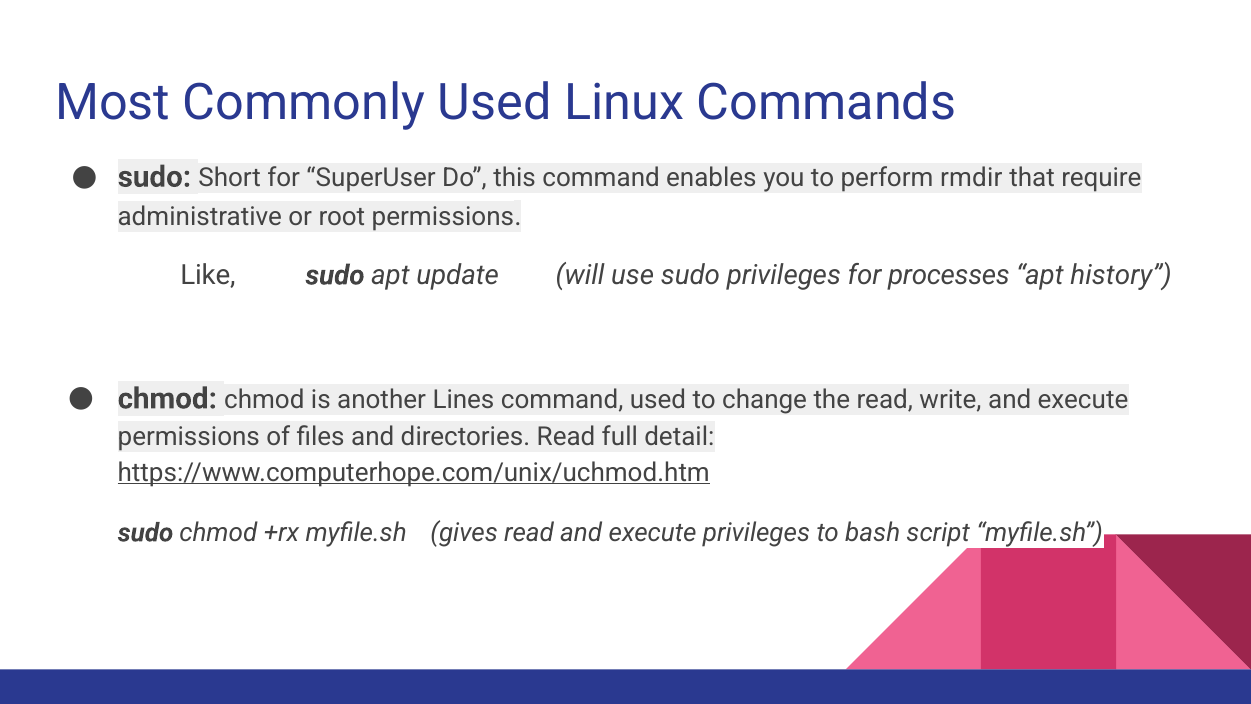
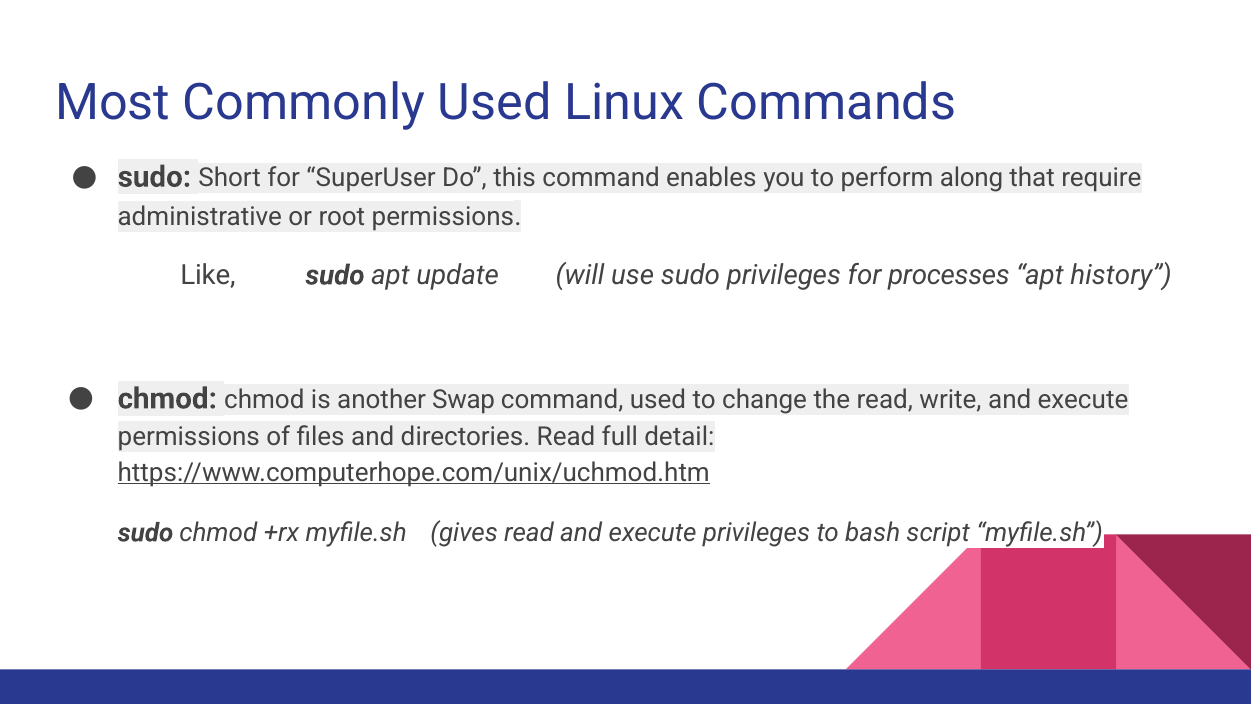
rmdir: rmdir -> along (972, 178)
Lines: Lines -> Swap (464, 400)
